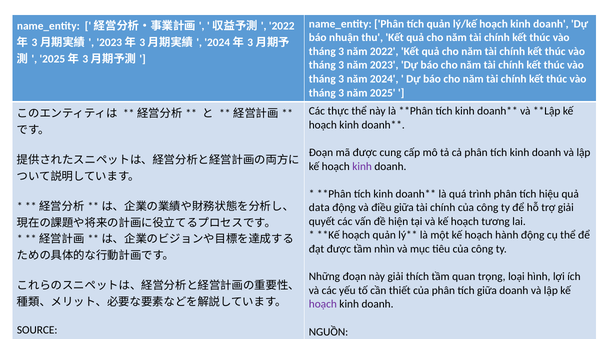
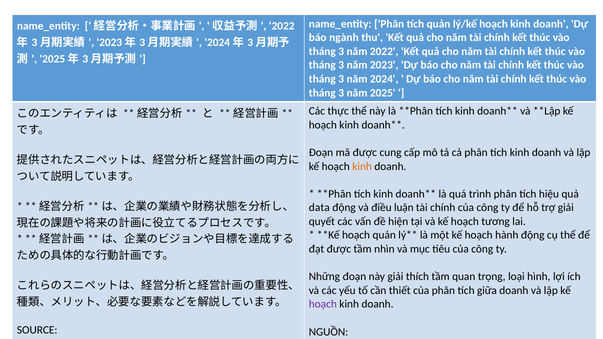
nhuận: nhuận -> ngành (344, 38)
kinh colour: purple -> orange (362, 166)
điều giữa: giữa -> luận (404, 208)
